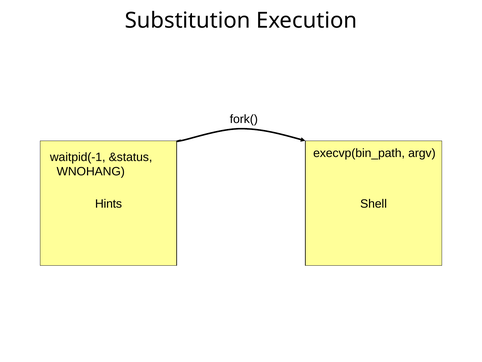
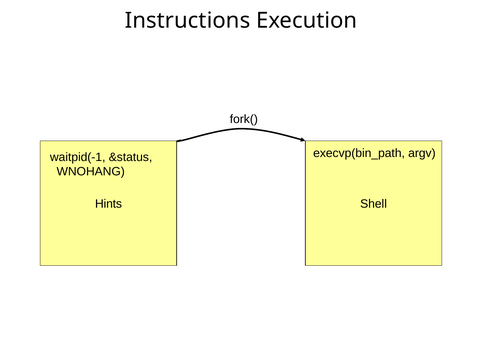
Substitution: Substitution -> Instructions (188, 20)
